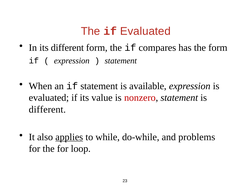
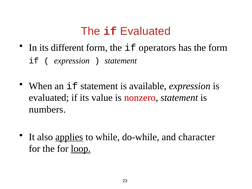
compares: compares -> operators (157, 48)
different: different -> numbers (47, 110)
problems: problems -> character (197, 137)
loop underline: none -> present (81, 149)
